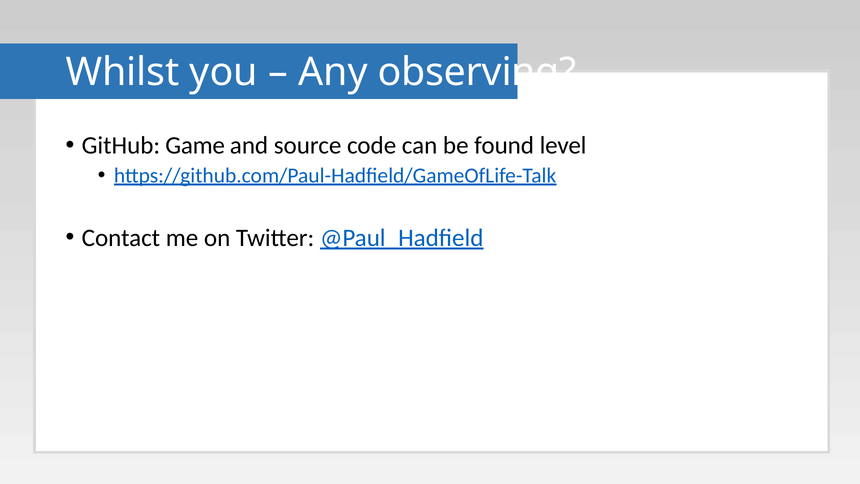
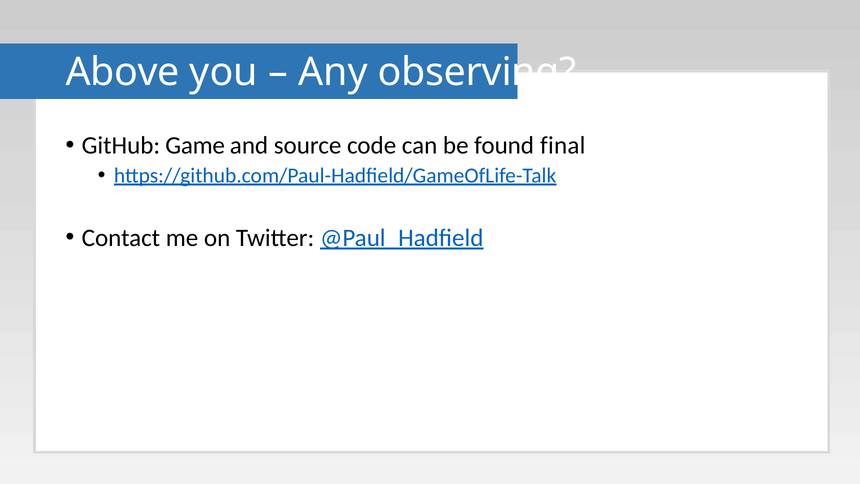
Whilst: Whilst -> Above (123, 72)
level: level -> final (563, 145)
